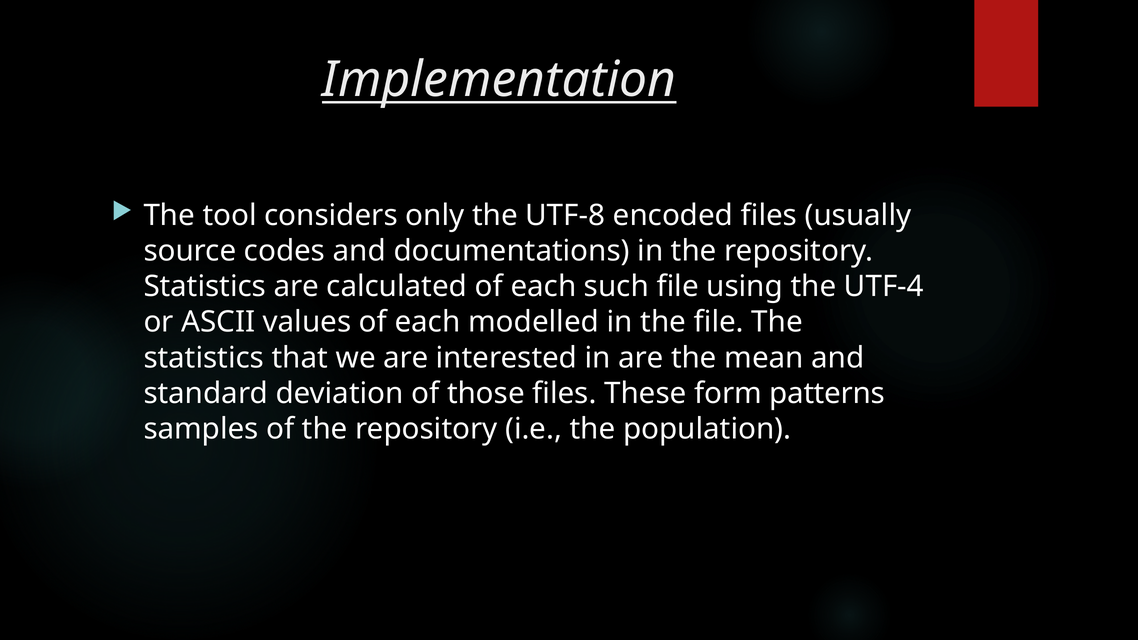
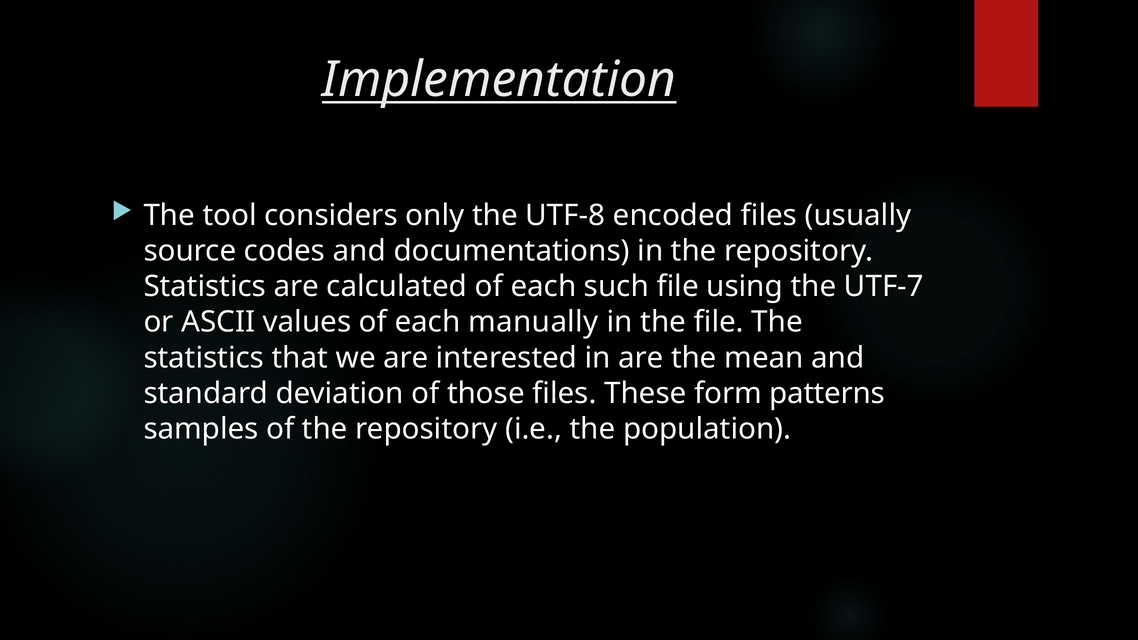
UTF-4: UTF-4 -> UTF-7 (884, 287)
modelled: modelled -> manually (533, 322)
